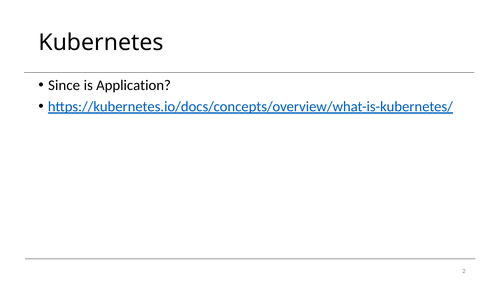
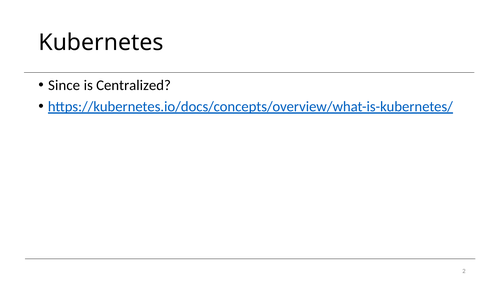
Application: Application -> Centralized (134, 85)
